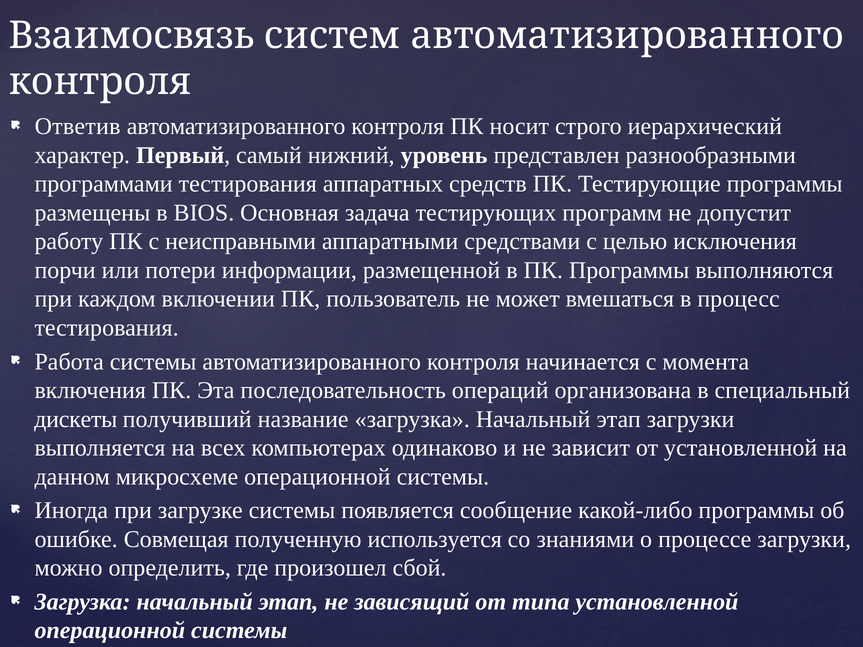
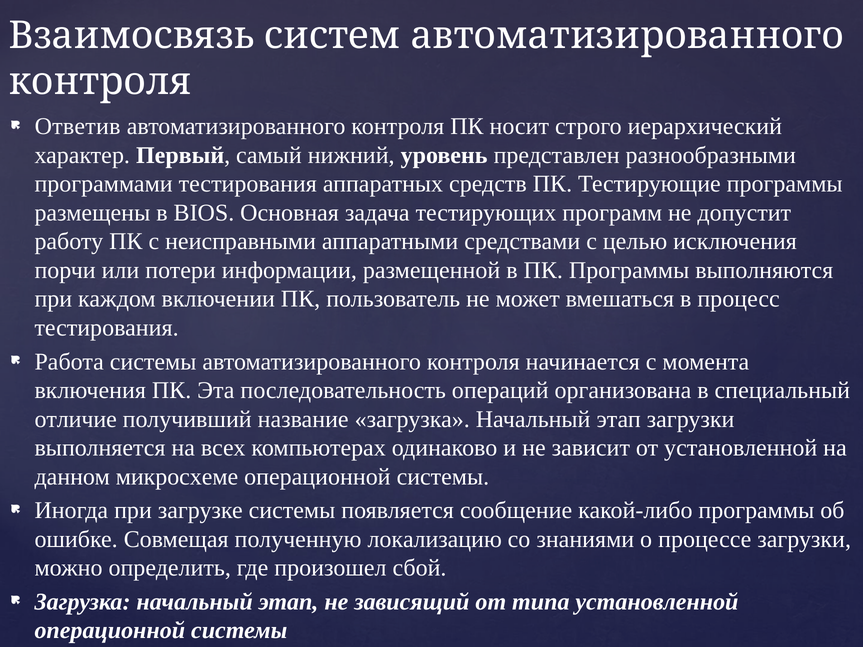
дискеты: дискеты -> отличие (76, 419)
используется: используется -> локализацию (435, 539)
